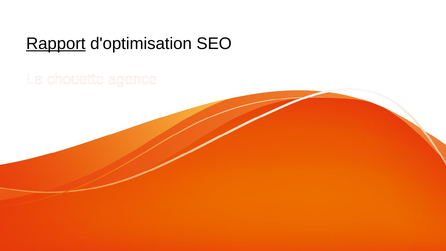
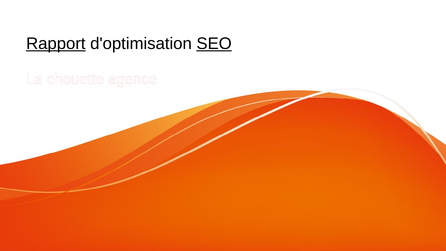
SEO underline: none -> present (214, 44)
